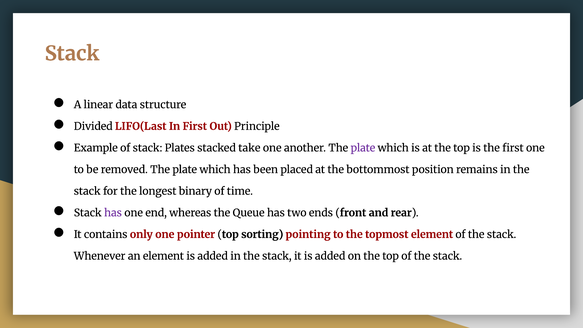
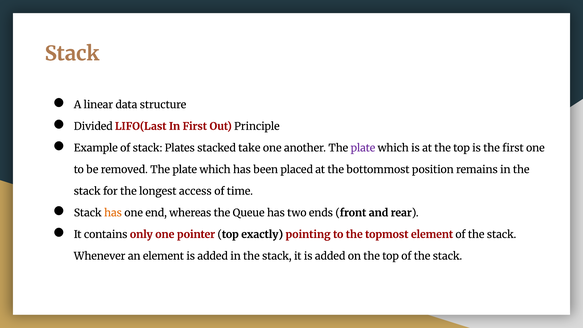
binary: binary -> access (195, 191)
has colour: purple -> orange (113, 213)
sorting: sorting -> exactly (262, 234)
